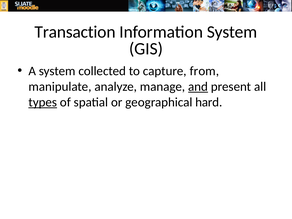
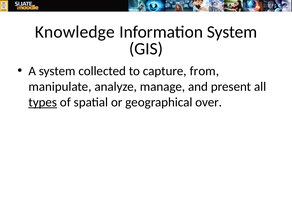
Transaction: Transaction -> Knowledge (75, 32)
and underline: present -> none (198, 87)
hard: hard -> over (209, 102)
